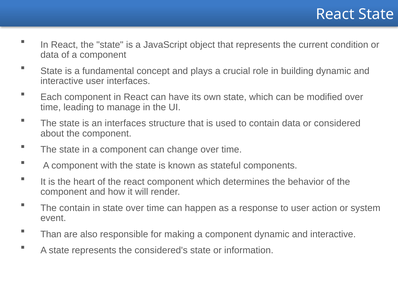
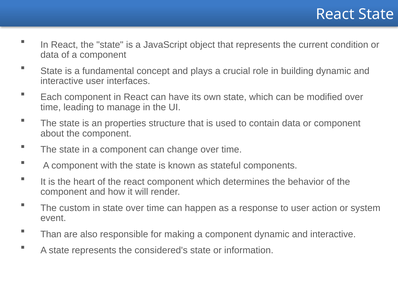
an interfaces: interfaces -> properties (125, 124)
or considered: considered -> component (337, 124)
The contain: contain -> custom (75, 208)
